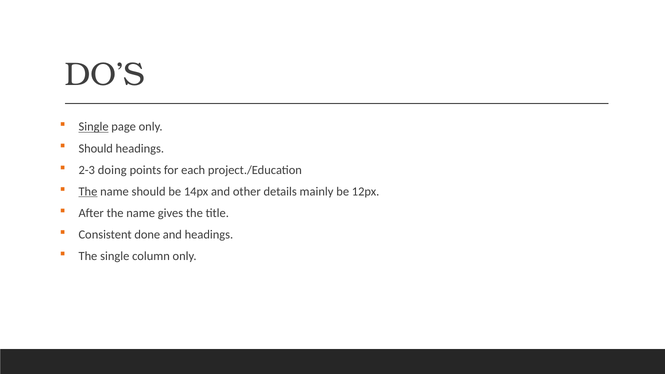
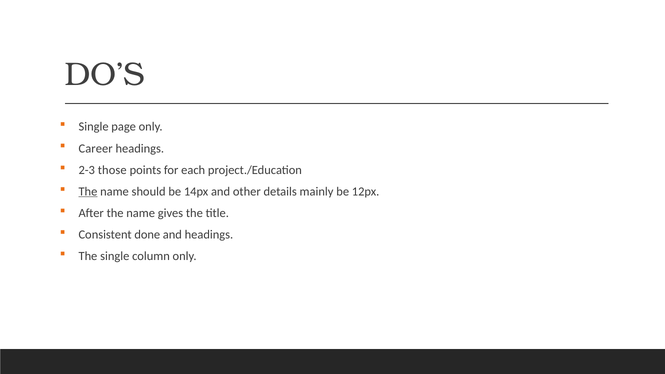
Single underline: present -> none (94, 127)
Should: Should -> Career (96, 148)
doing: doing -> those (112, 170)
